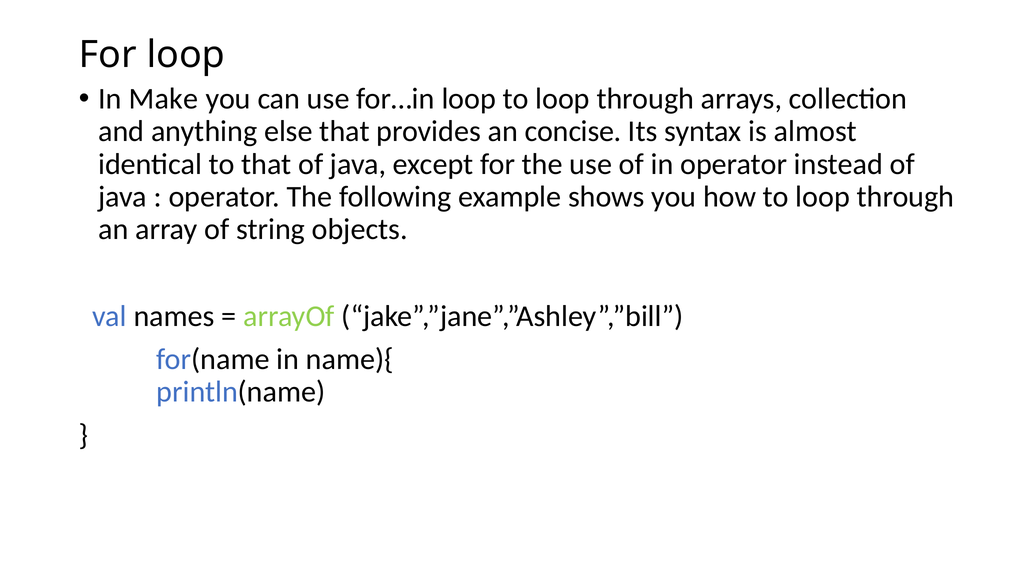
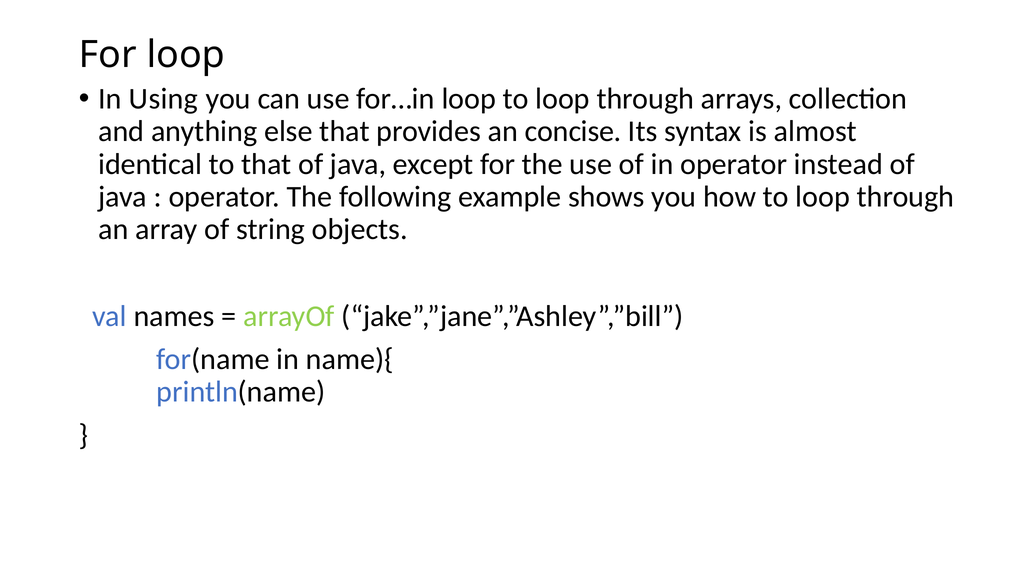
Make: Make -> Using (164, 99)
